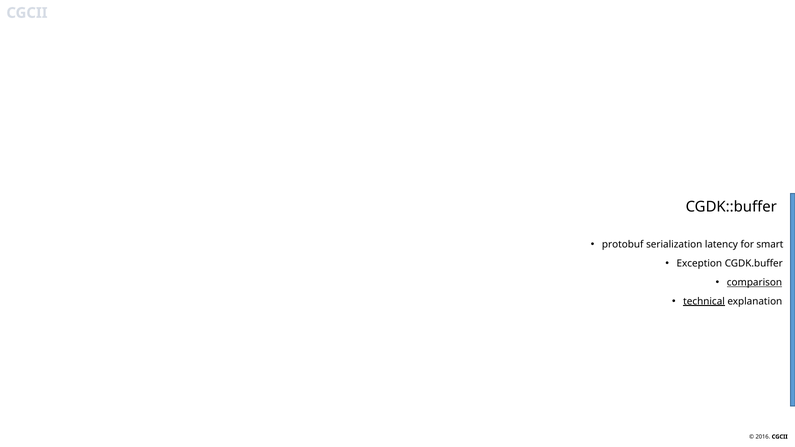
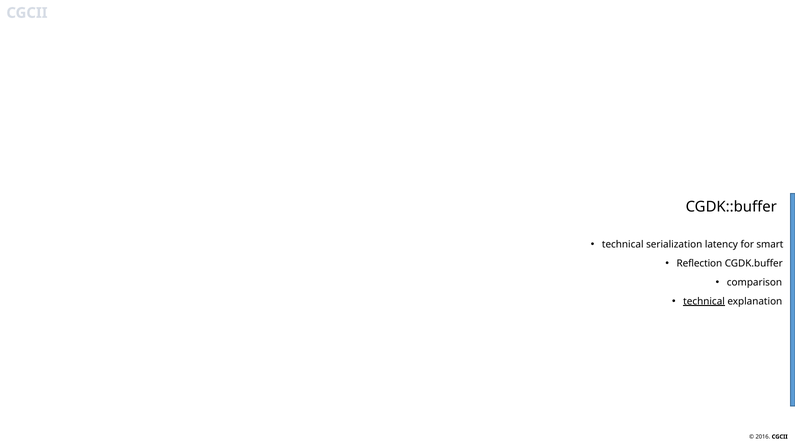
protobuf: protobuf -> technical (623, 245)
Exception: Exception -> Reflection (699, 264)
comparison underline: present -> none (754, 282)
